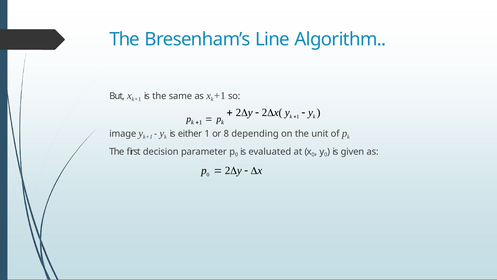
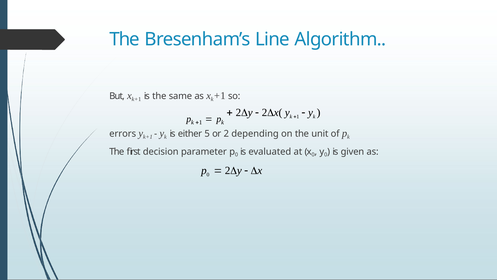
image: image -> errors (123, 134)
1: 1 -> 5 (207, 134)
or 8: 8 -> 2 (226, 134)
